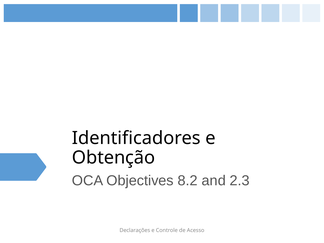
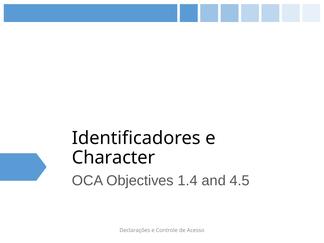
Obtenção: Obtenção -> Character (114, 158)
8.2: 8.2 -> 1.4 (188, 181)
2.3: 2.3 -> 4.5 (240, 181)
